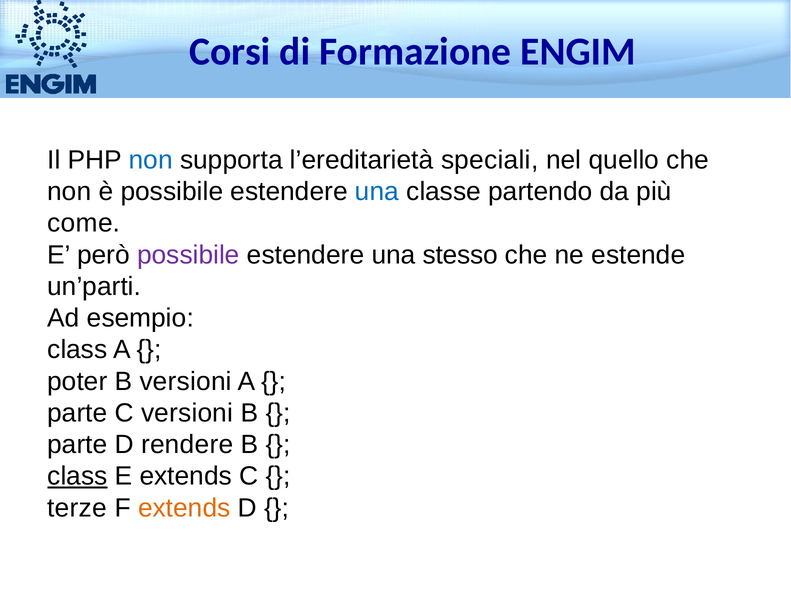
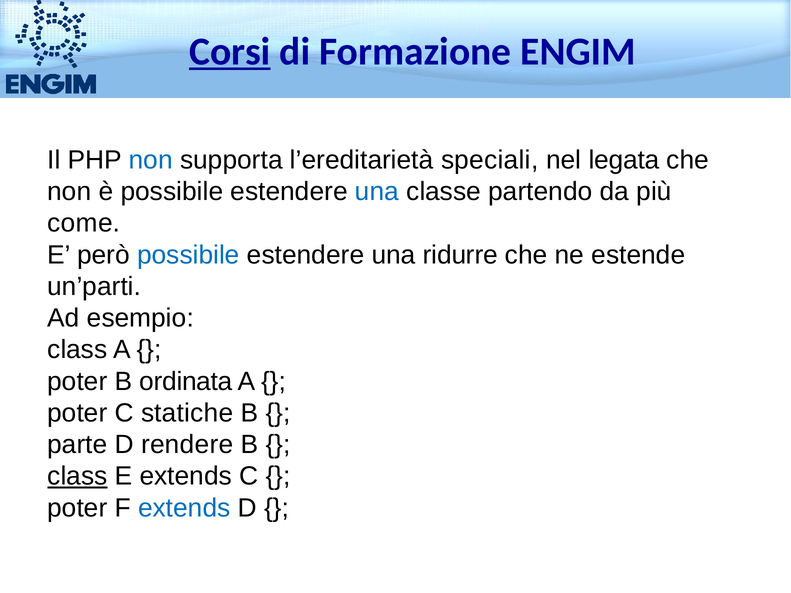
Corsi underline: none -> present (230, 52)
quello: quello -> legata (624, 160)
possibile colour: purple -> blue (188, 255)
stesso: stesso -> ridurre (460, 255)
B versioni: versioni -> ordinata (186, 381)
parte: parte -> poter (77, 413)
C versioni: versioni -> statiche (187, 413)
terze: terze -> poter (77, 508)
extends colour: orange -> blue (184, 508)
